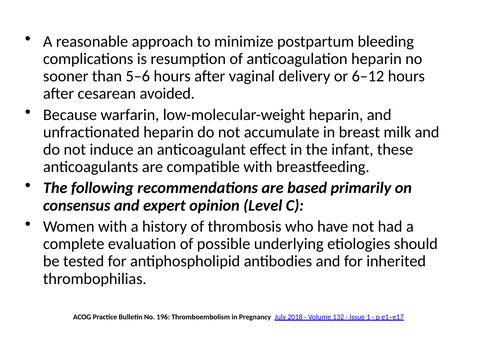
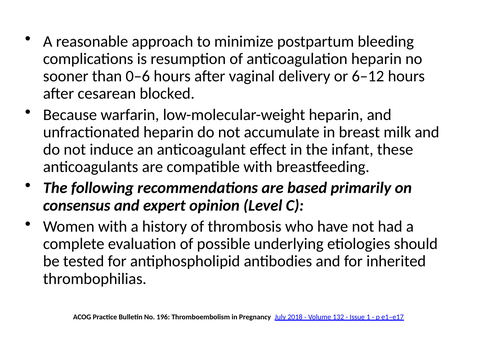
5–6: 5–6 -> 0–6 (138, 76)
avoided: avoided -> blocked (167, 94)
